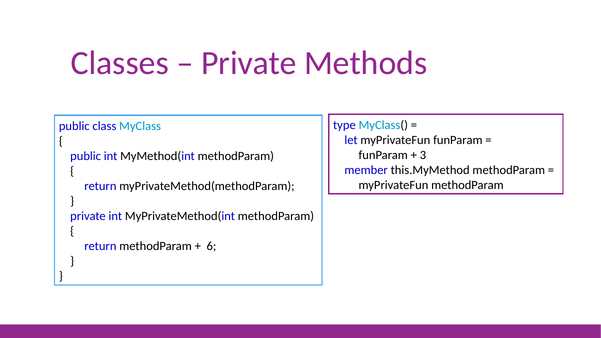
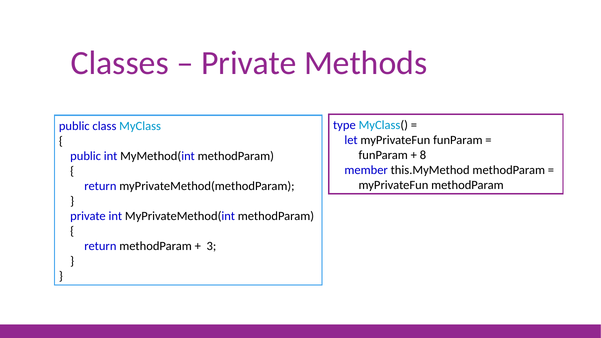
3: 3 -> 8 (423, 155)
6: 6 -> 3 (211, 246)
